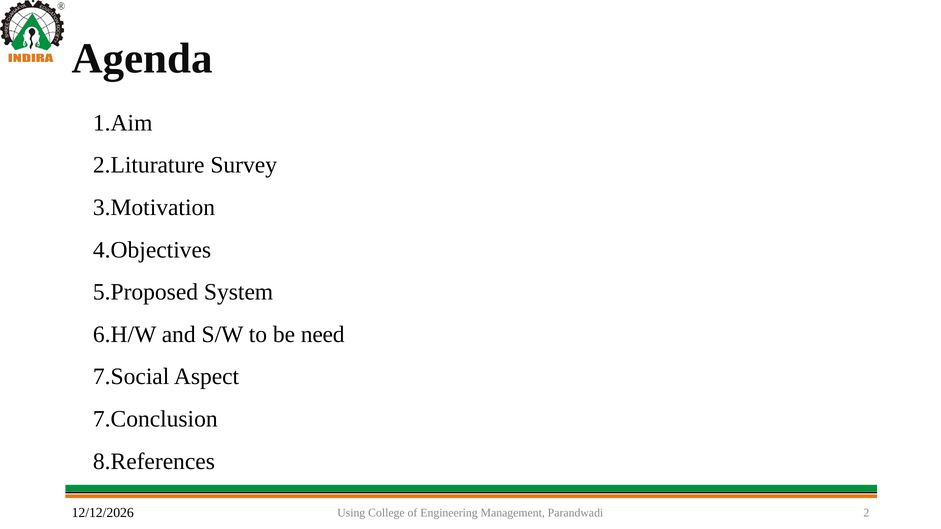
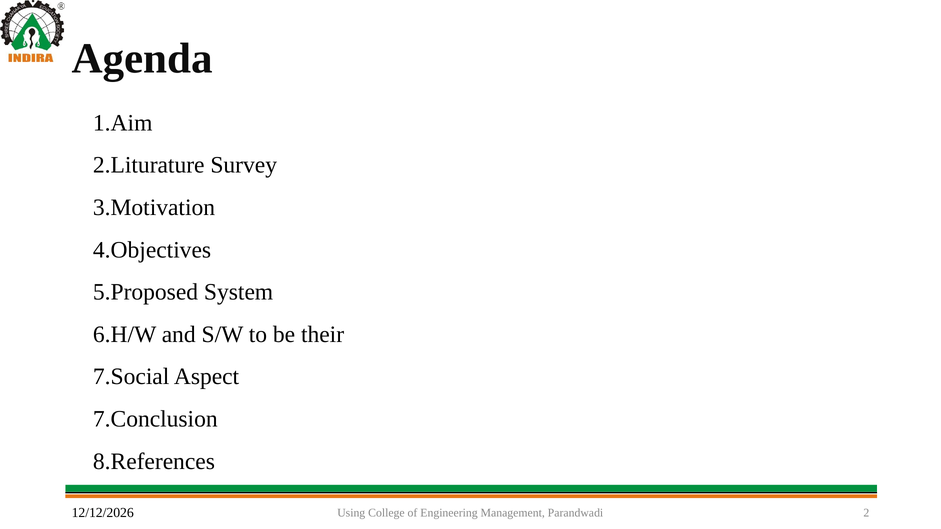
need: need -> their (323, 335)
